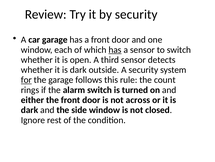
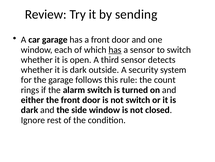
by security: security -> sending (136, 14)
for underline: present -> none (26, 80)
not across: across -> switch (138, 100)
